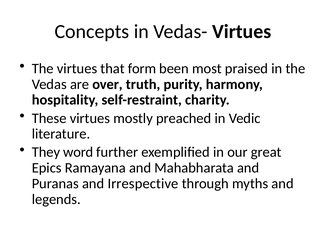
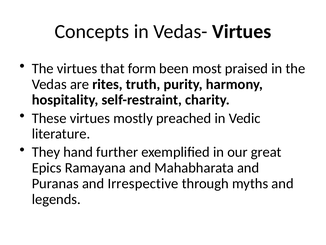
over: over -> rites (107, 84)
word: word -> hand (78, 152)
